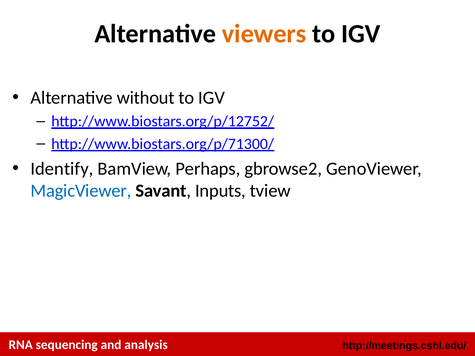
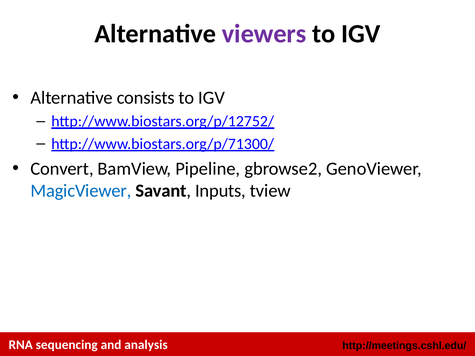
viewers colour: orange -> purple (264, 34)
without: without -> consists (146, 98)
Identify: Identify -> Convert (62, 169)
Perhaps: Perhaps -> Pipeline (208, 169)
